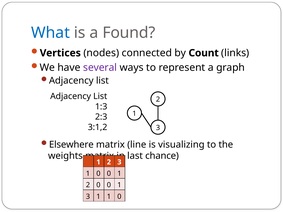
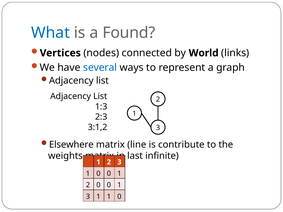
Count: Count -> World (204, 53)
several colour: purple -> blue (100, 68)
visualizing: visualizing -> contribute (181, 145)
chance: chance -> infinite (162, 156)
